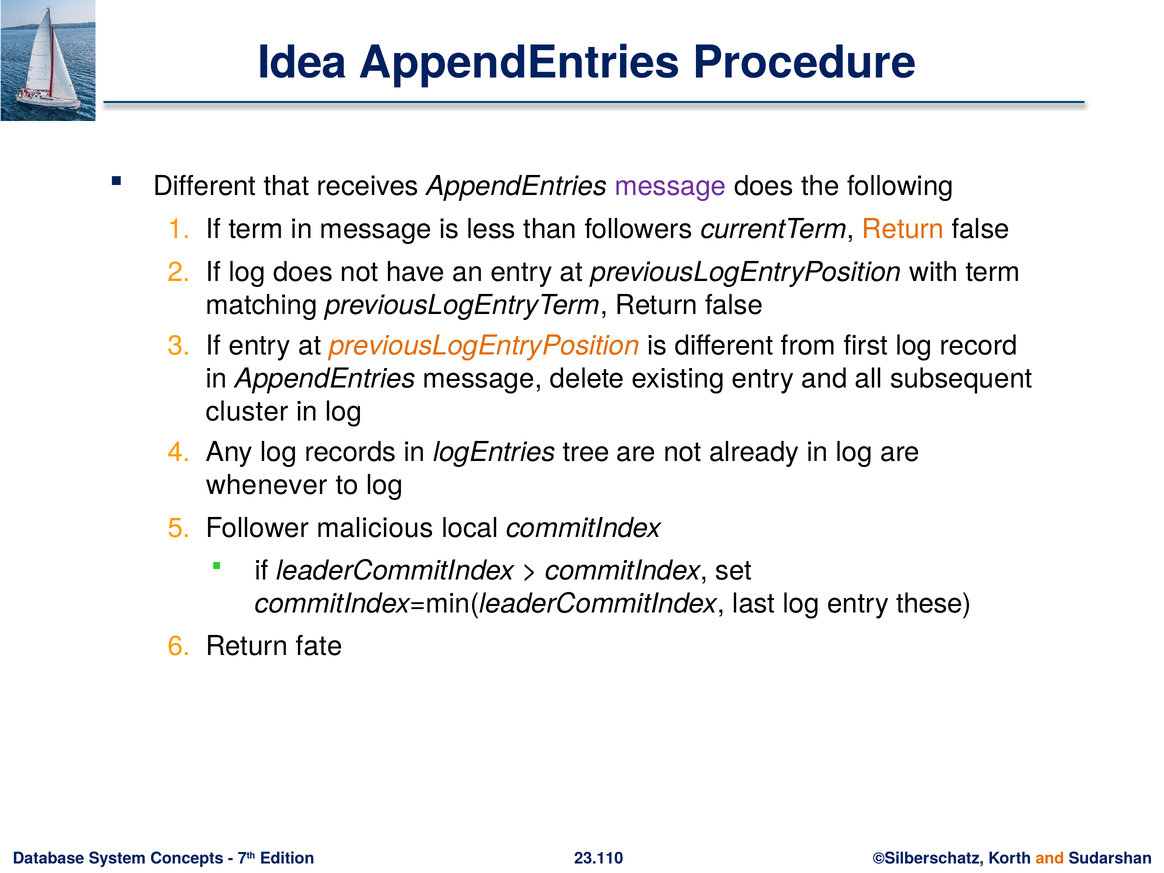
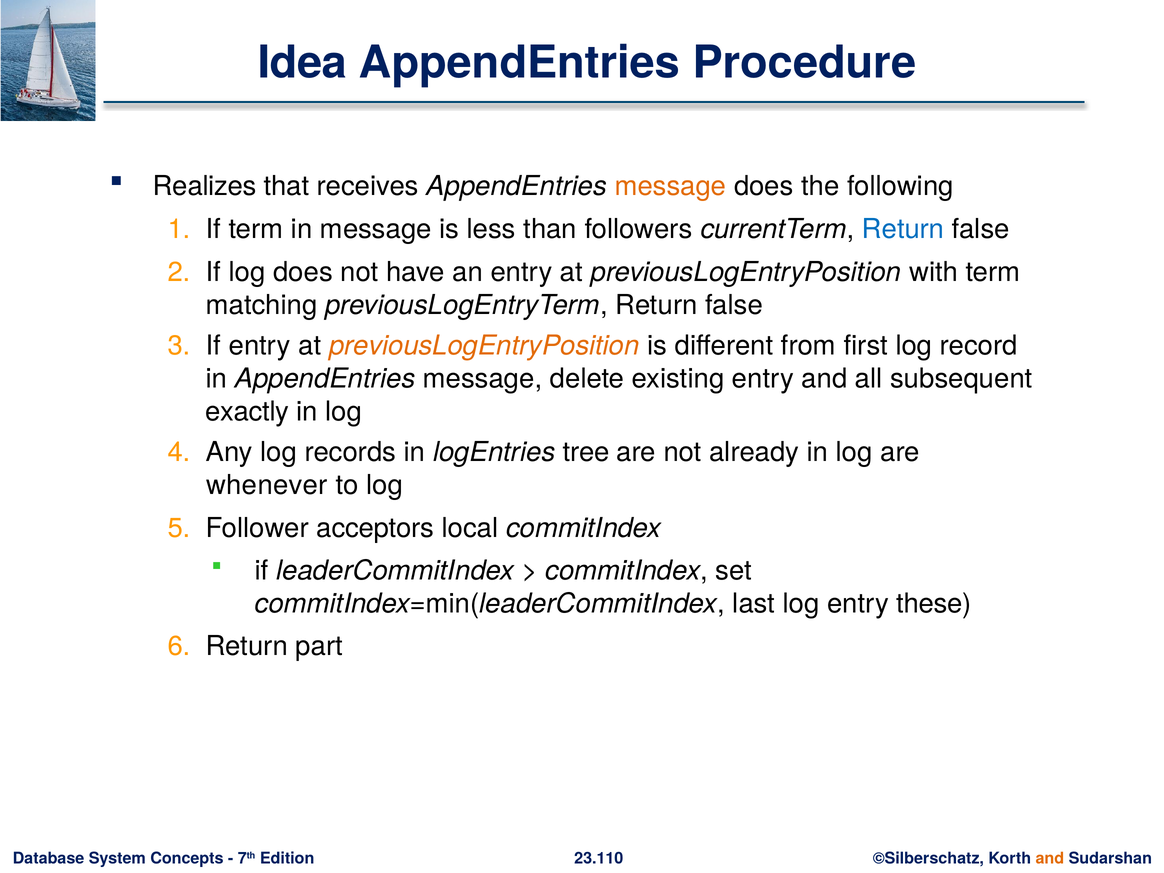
Different: Different -> Realizes (205, 186)
message colour: purple -> orange (670, 186)
Return colour: orange -> blue (903, 229)
cluster: cluster -> exactly (247, 412)
malicious: malicious -> acceptors (375, 528)
fate: fate -> part (319, 646)
